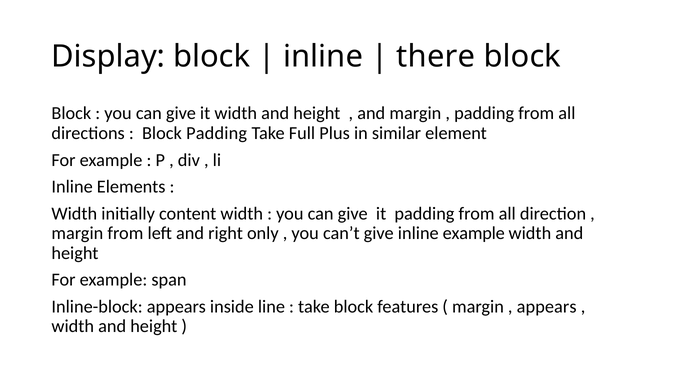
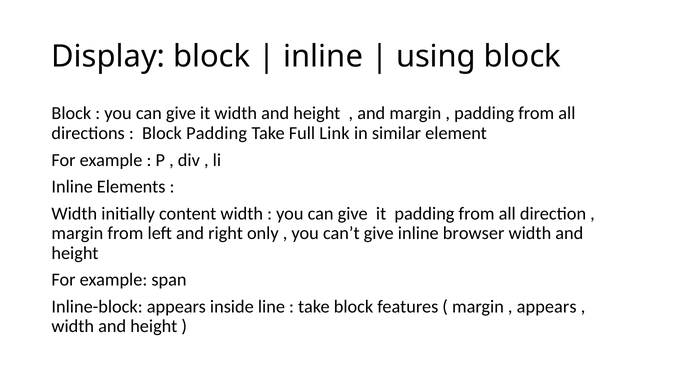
there: there -> using (436, 57)
Plus: Plus -> Link (335, 133)
inline example: example -> browser (474, 233)
